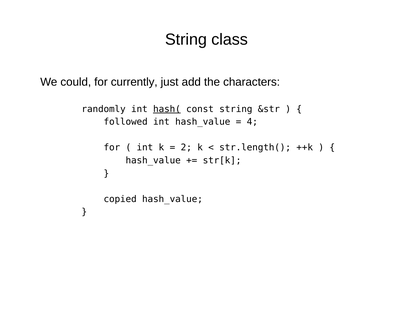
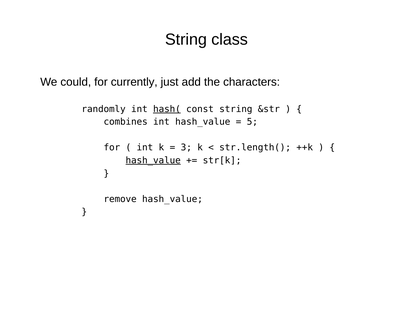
followed: followed -> combines (126, 122)
4: 4 -> 5 (252, 122)
2: 2 -> 3 (186, 147)
hash_value underline: none -> present (153, 160)
copied: copied -> remove (120, 199)
